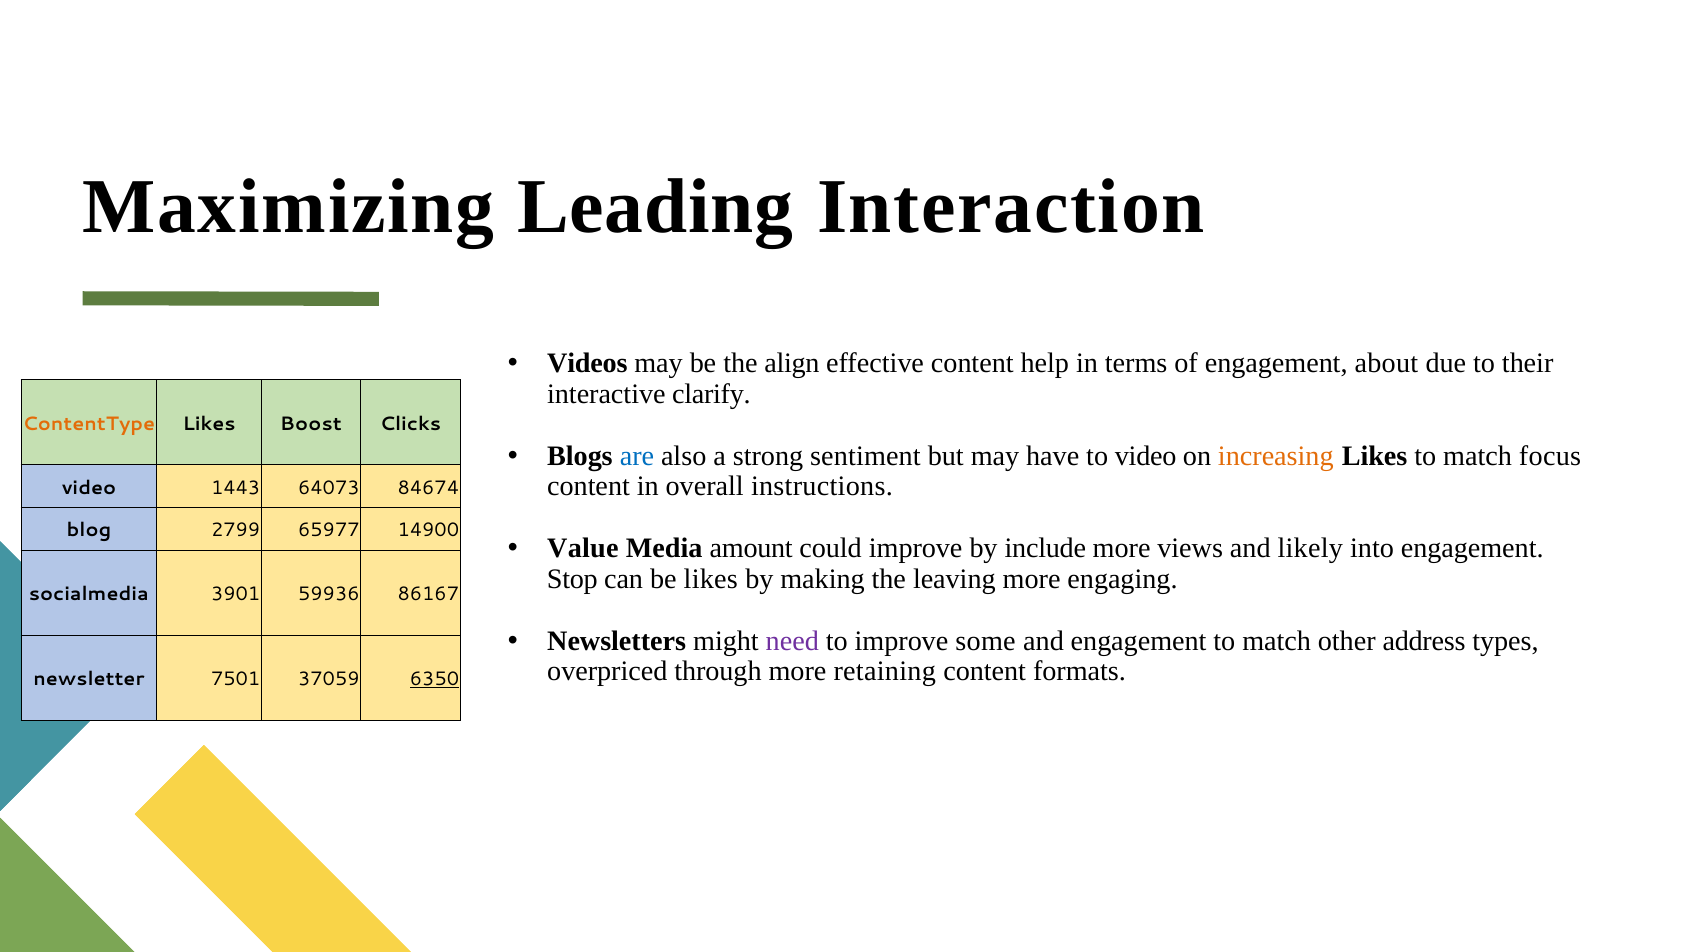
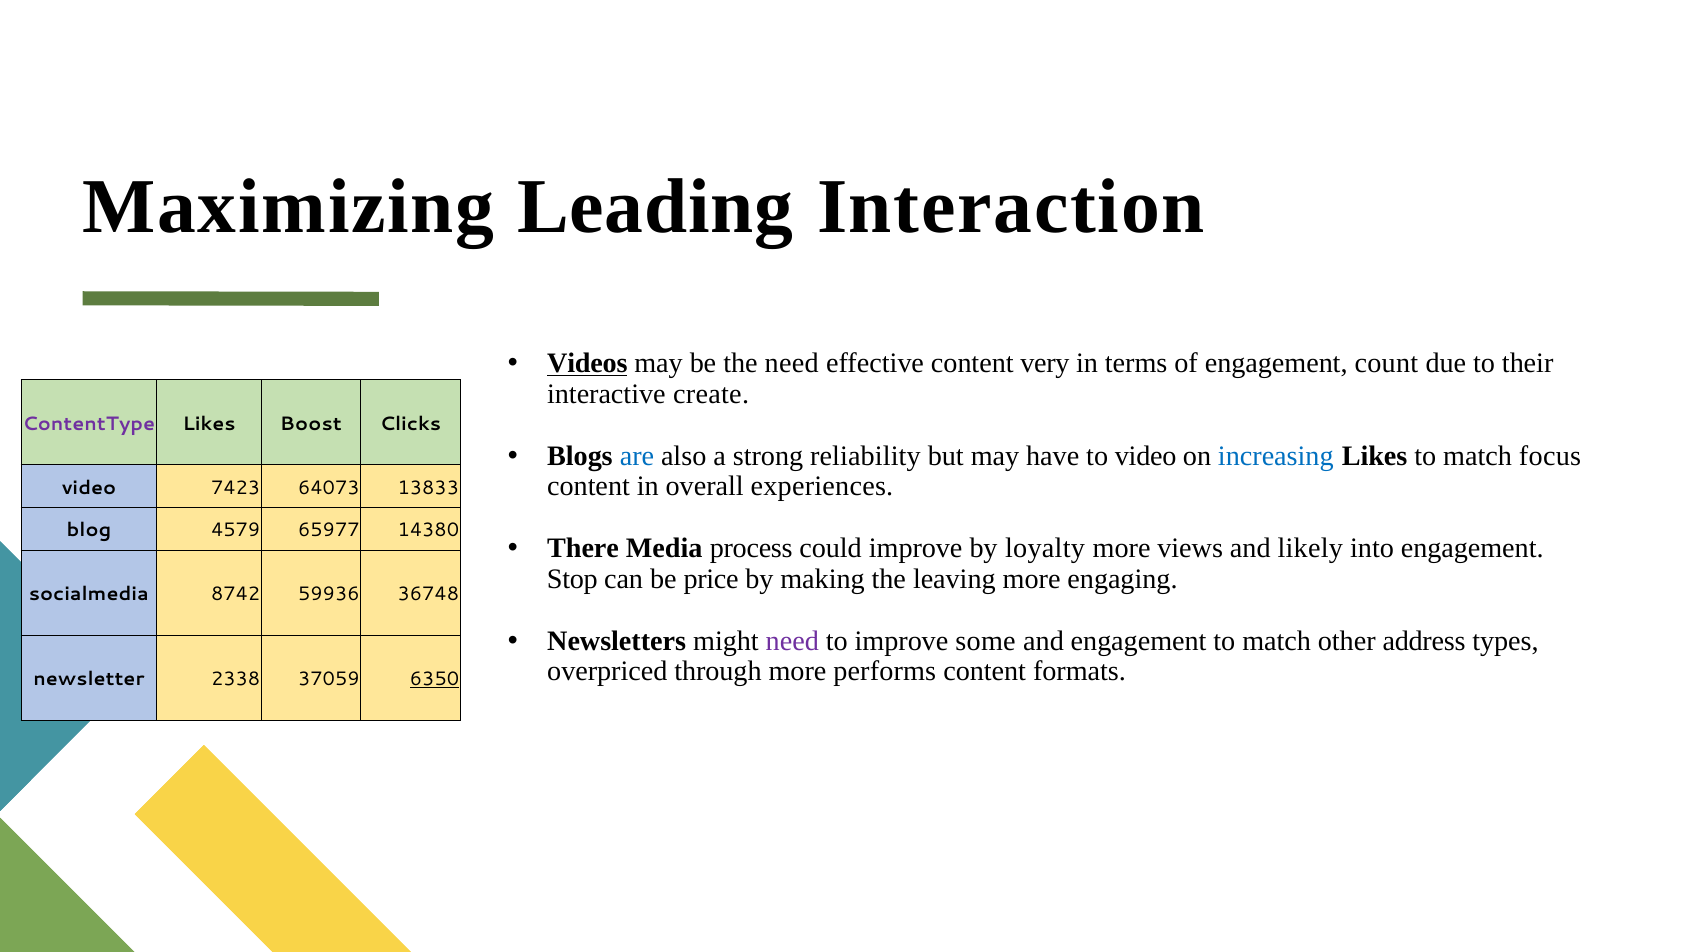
Videos underline: none -> present (587, 364)
the align: align -> need (792, 364)
help: help -> very (1045, 364)
about: about -> count (1386, 364)
clarify: clarify -> create (711, 394)
ContentType colour: orange -> purple (89, 424)
sentiment: sentiment -> reliability (865, 456)
increasing colour: orange -> blue (1276, 456)
instructions: instructions -> experiences (822, 486)
1443: 1443 -> 7423 (236, 488)
84674: 84674 -> 13833 (428, 488)
2799: 2799 -> 4579 (236, 530)
14900: 14900 -> 14380 (428, 530)
Value: Value -> There (583, 549)
amount: amount -> process (751, 549)
include: include -> loyalty (1045, 549)
be likes: likes -> price (711, 579)
3901: 3901 -> 8742 (236, 594)
86167: 86167 -> 36748 (428, 594)
retaining: retaining -> performs (885, 672)
7501: 7501 -> 2338 (236, 679)
